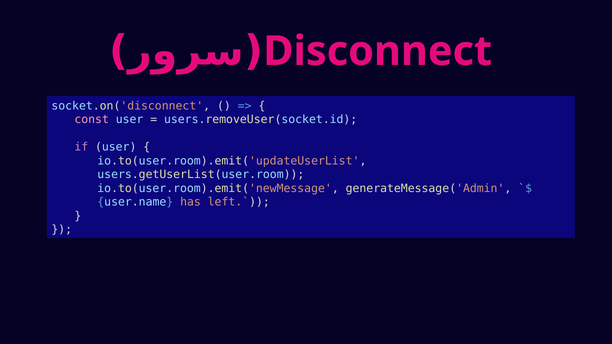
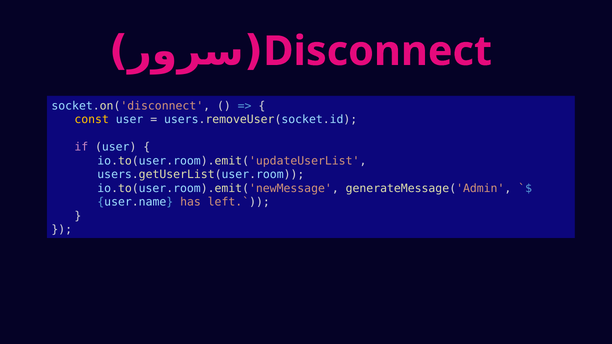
const colour: pink -> yellow (92, 120)
